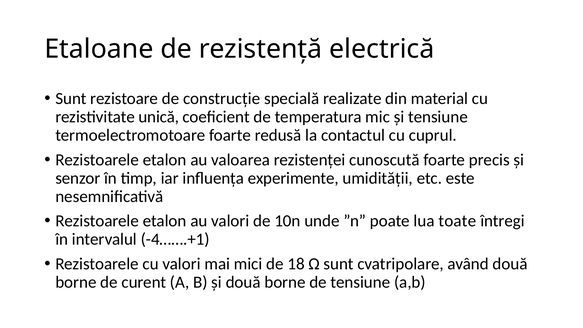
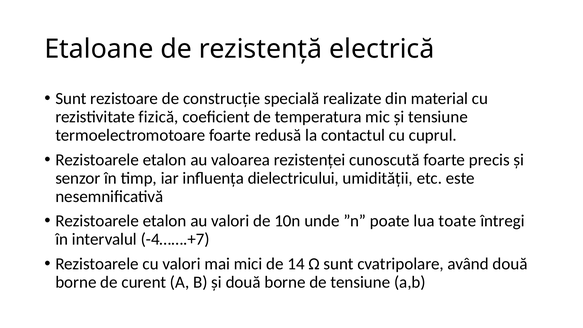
unică: unică -> fizică (159, 117)
experimente: experimente -> dielectricului (293, 178)
-4…….+1: -4…….+1 -> -4…….+7 (175, 239)
18: 18 -> 14 (296, 264)
